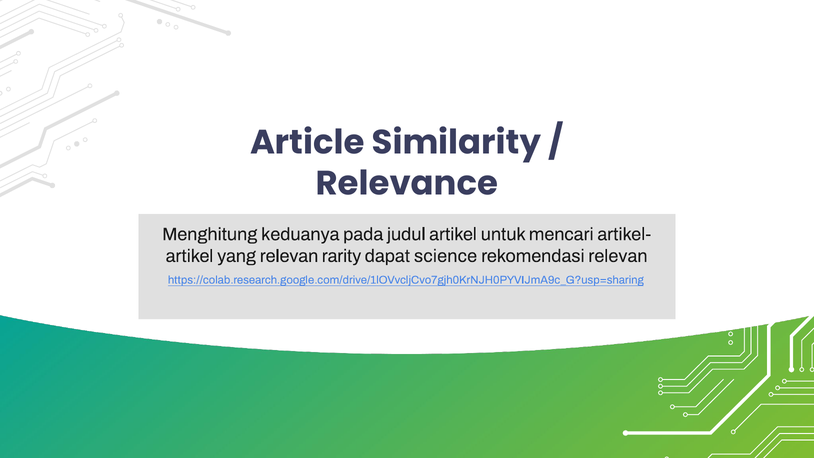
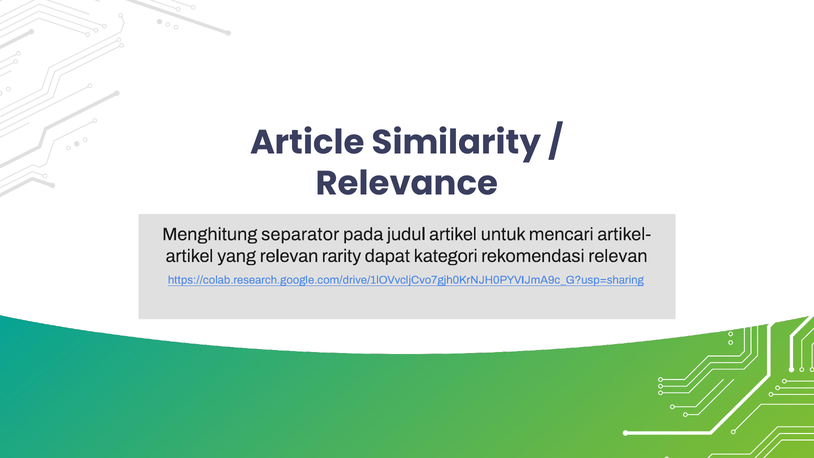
keduanya: keduanya -> separator (300, 234)
science: science -> kategori (446, 256)
